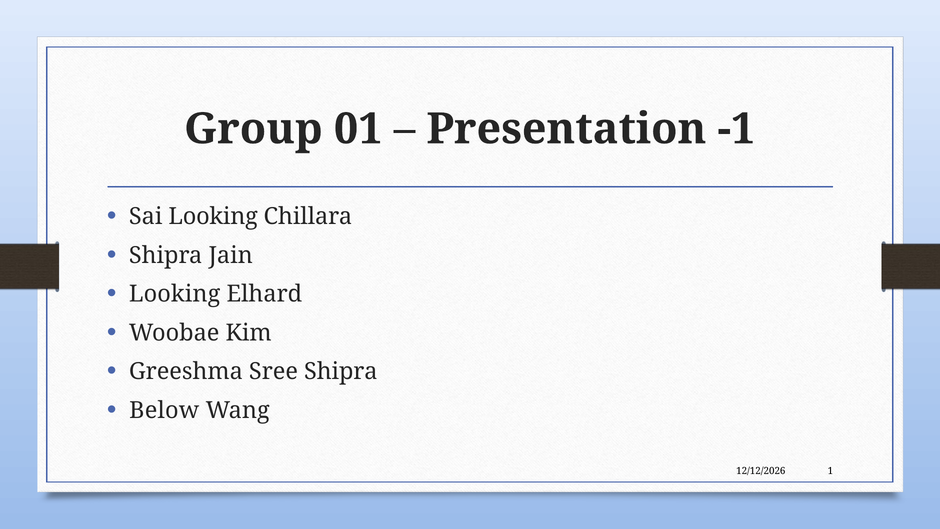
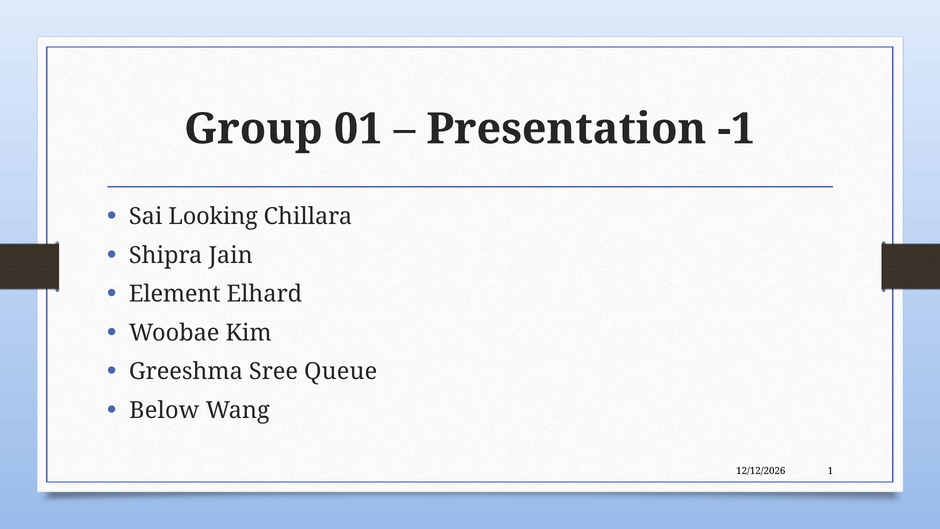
Looking: Looking -> Element (175, 294)
Sree Shipra: Shipra -> Queue (341, 372)
